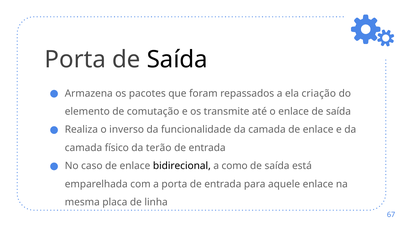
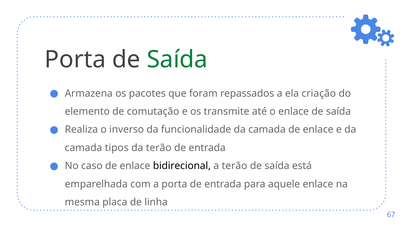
Saída colour: black -> green (177, 59)
físico: físico -> tipos (117, 148)
a como: como -> terão (235, 166)
